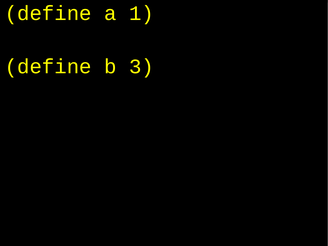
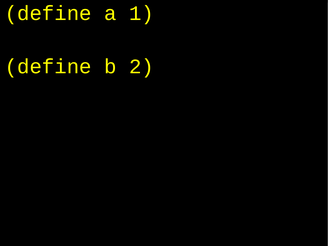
3: 3 -> 2 (141, 66)
